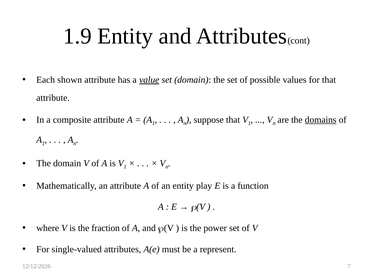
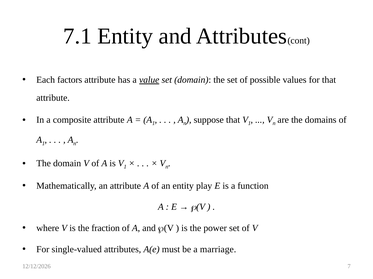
1.9: 1.9 -> 7.1 (77, 36)
shown: shown -> factors (70, 80)
domains underline: present -> none (321, 120)
represent: represent -> marriage (218, 250)
